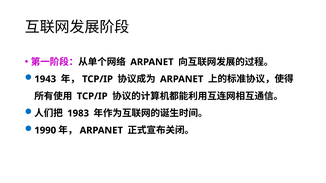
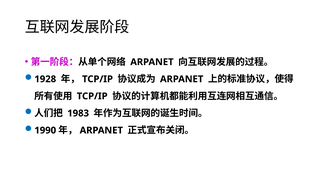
1943: 1943 -> 1928 (45, 79)
